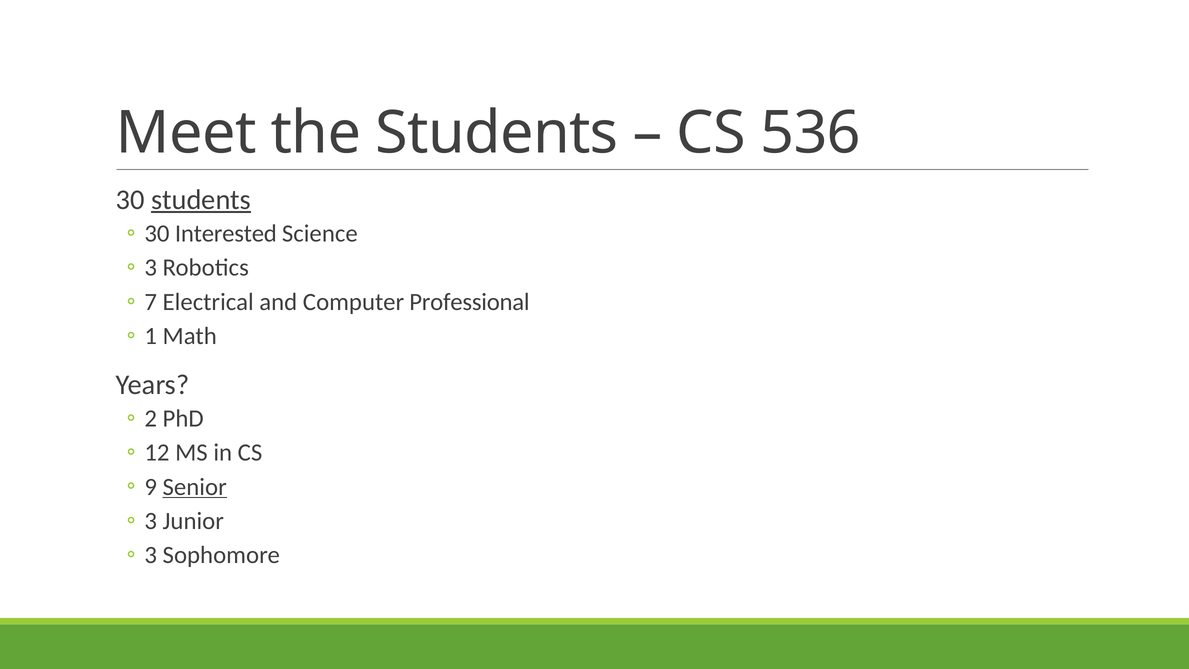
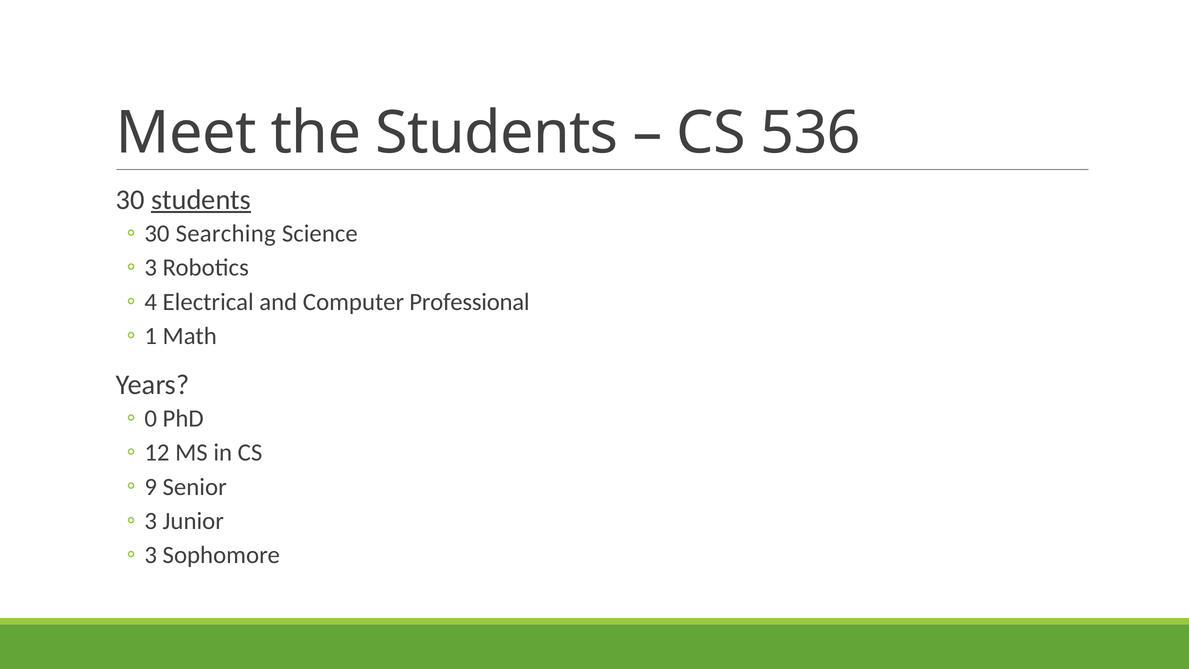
Interested: Interested -> Searching (226, 233)
7: 7 -> 4 (151, 302)
2: 2 -> 0 (151, 418)
Senior underline: present -> none (195, 487)
